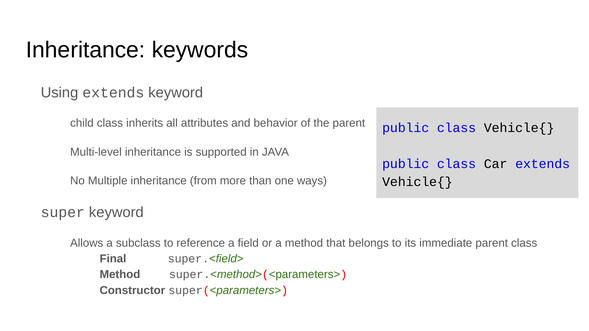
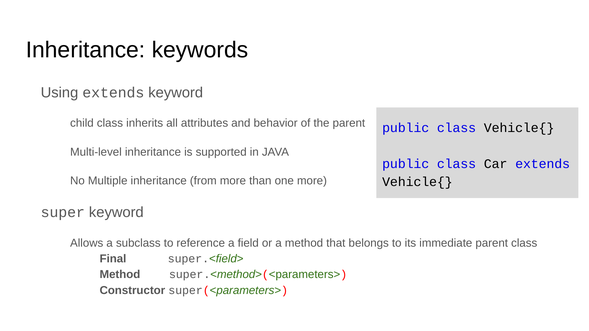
one ways: ways -> more (312, 181)
